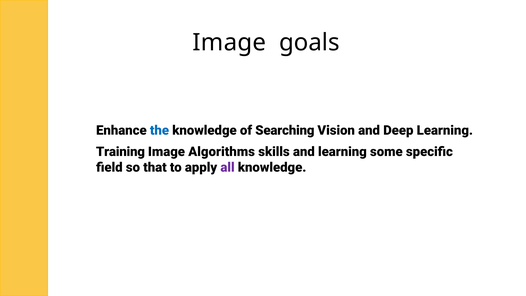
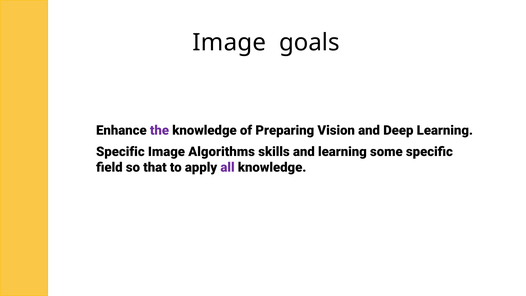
the colour: blue -> purple (159, 131)
Searching: Searching -> Preparing (285, 131)
Training: Training -> Specific (120, 152)
